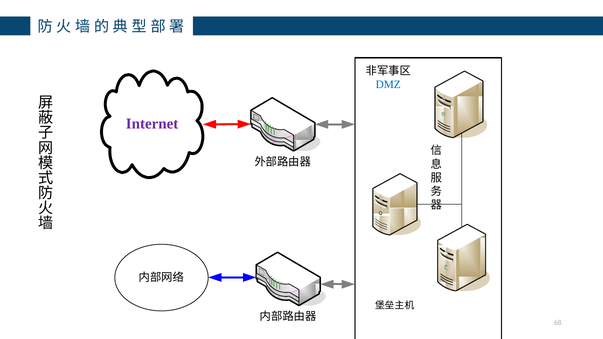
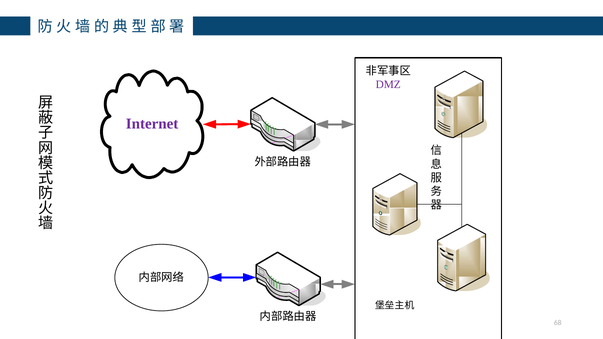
DMZ colour: blue -> purple (388, 85)
